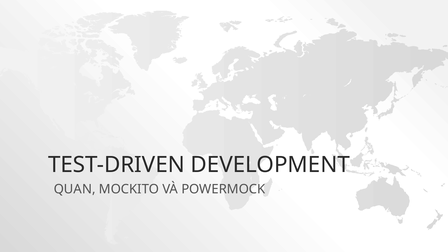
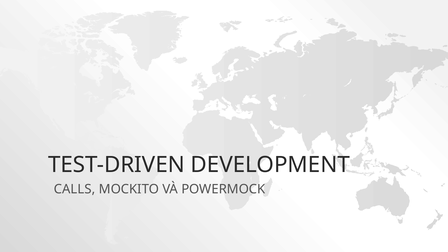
QUAN: QUAN -> CALLS (75, 189)
